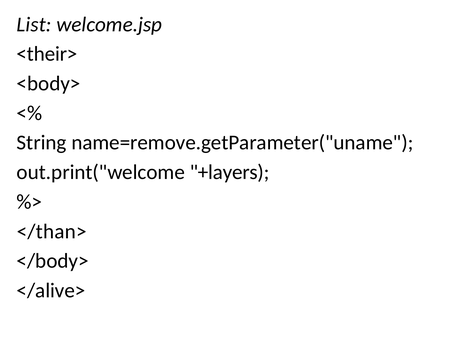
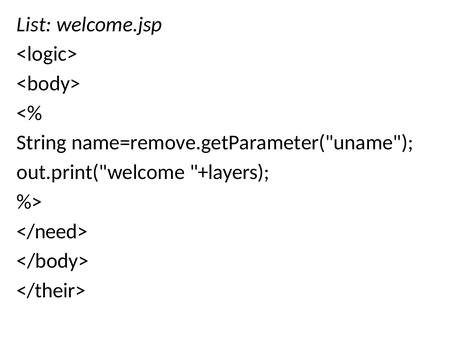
<their>: <their> -> <logic> (47, 54)
</than>: </than> -> </need> (52, 232)
</alive>: </alive> -> </their> (51, 291)
